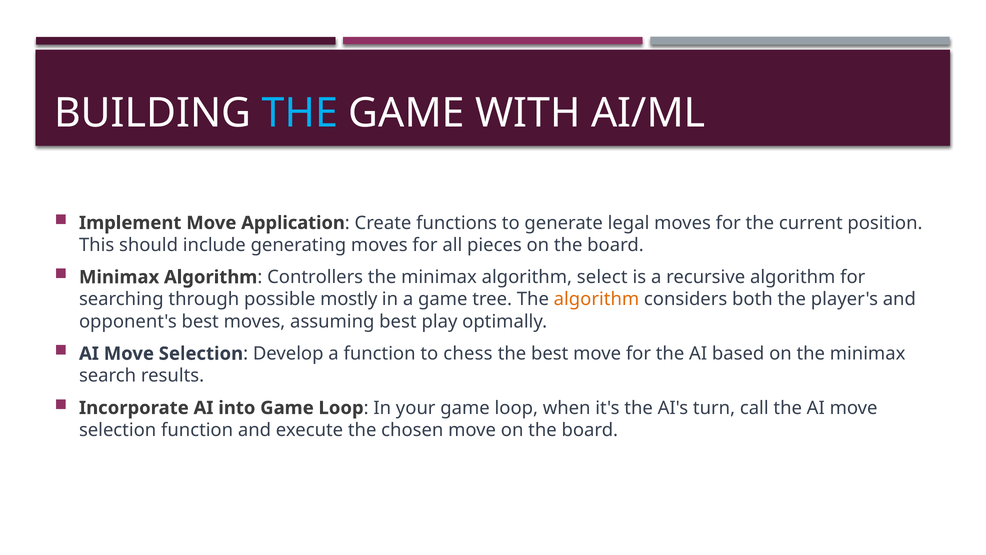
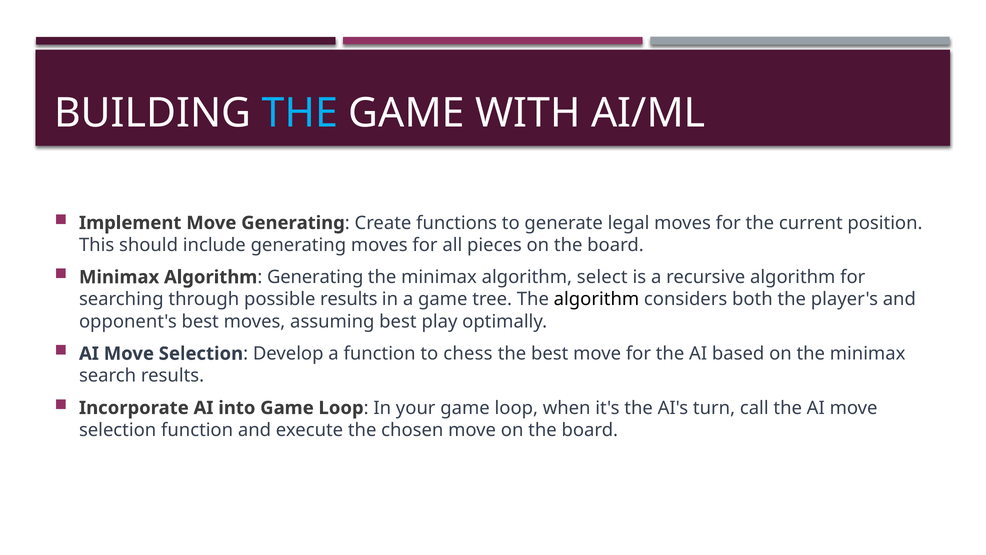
Move Application: Application -> Generating (293, 223)
Controllers: Controllers -> Generating (315, 277)
possible mostly: mostly -> results (349, 299)
algorithm colour: orange -> black (596, 299)
